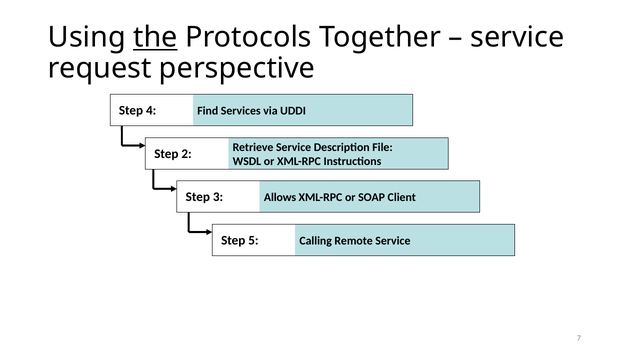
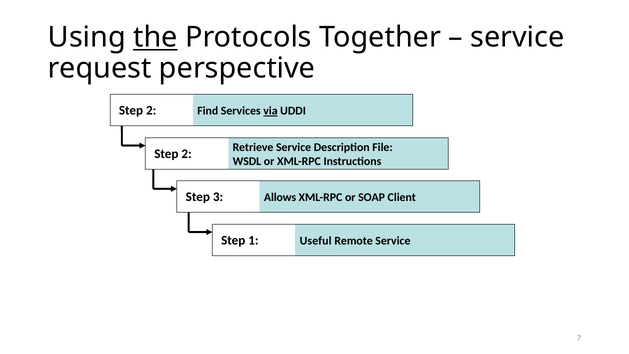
4: 4 -> 2 (151, 111)
via underline: none -> present (270, 111)
5: 5 -> 1 (253, 240)
Calling: Calling -> Useful (316, 241)
